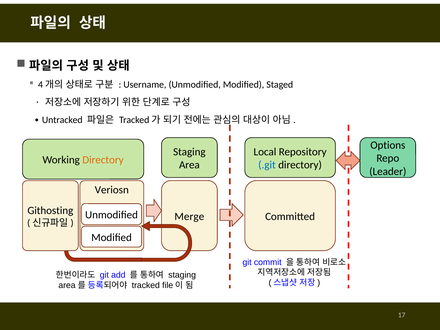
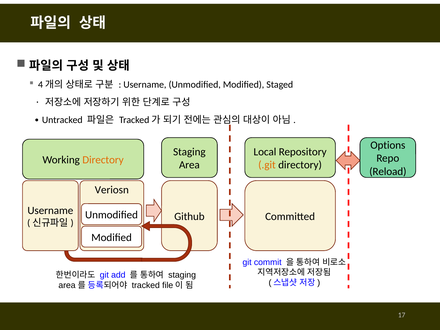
.git colour: blue -> orange (267, 165)
Leader: Leader -> Reload (388, 172)
Githosting: Githosting -> Username (50, 211)
Merge: Merge -> Github (189, 216)
